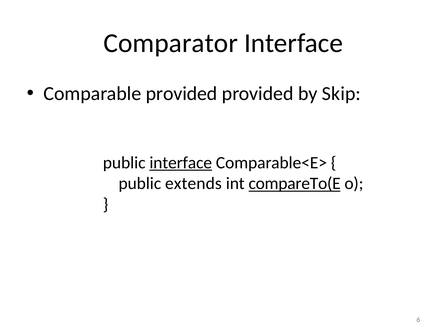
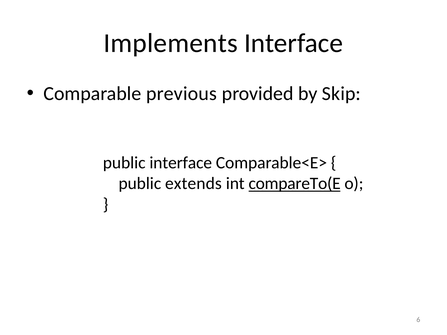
Comparator: Comparator -> Implements (171, 43)
Comparable provided: provided -> previous (181, 94)
interface underline: present -> none (181, 163)
